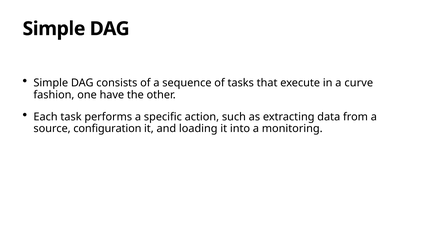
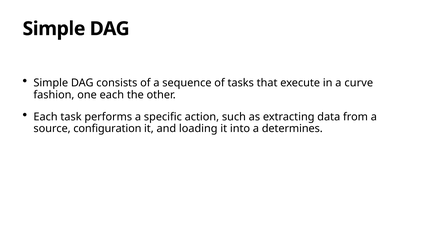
one have: have -> each (112, 95)
monitoring: monitoring -> determines (292, 129)
